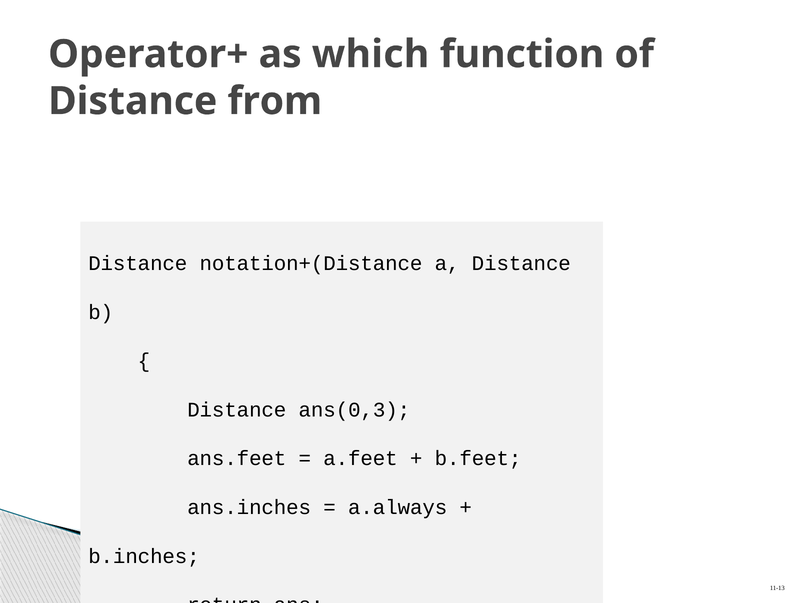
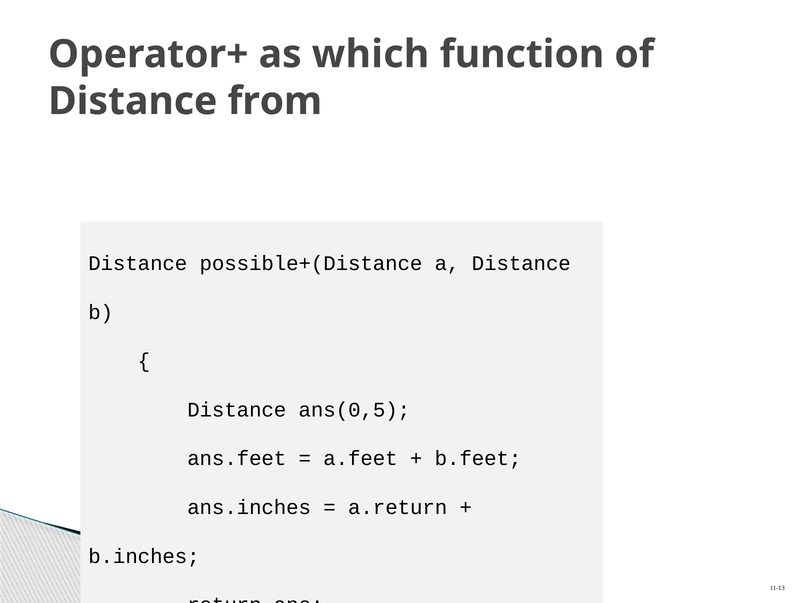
notation+(Distance: notation+(Distance -> possible+(Distance (311, 263)
ans(0,3: ans(0,3 -> ans(0,5 (354, 410)
a.always: a.always -> a.return (398, 507)
